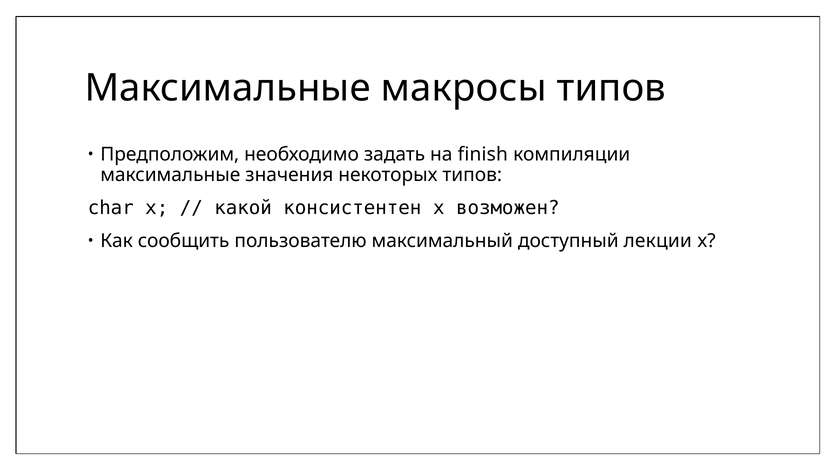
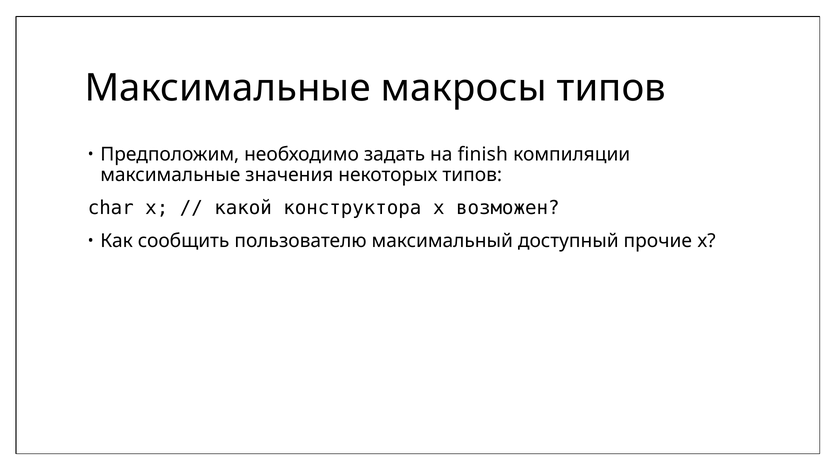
консистентен: консистентен -> конструктора (352, 208)
лекции: лекции -> прочие (658, 241)
